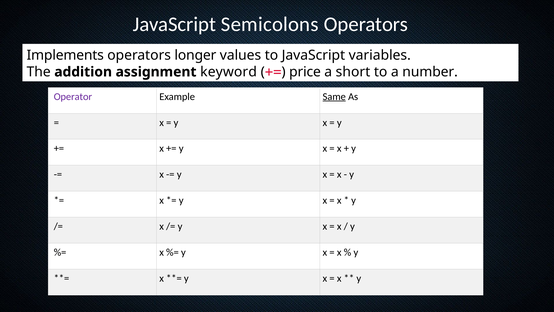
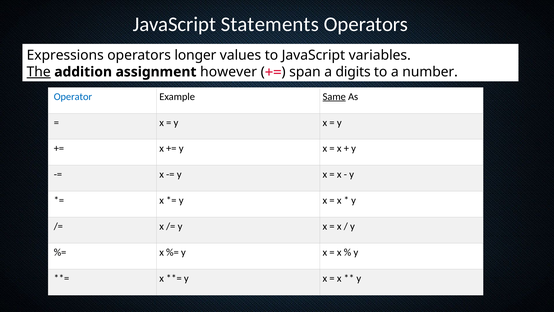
Semicolons: Semicolons -> Statements (270, 24)
Implements: Implements -> Expressions (65, 55)
The underline: none -> present (39, 72)
keyword: keyword -> however (229, 72)
price: price -> span (305, 72)
short: short -> digits (353, 72)
Operator colour: purple -> blue (73, 96)
